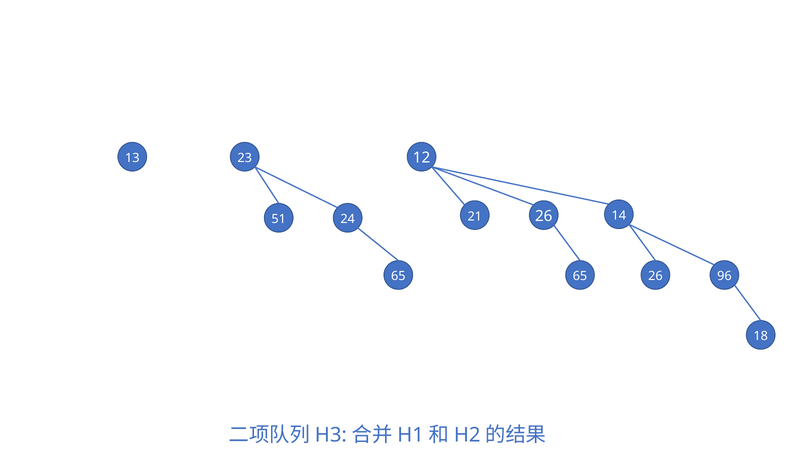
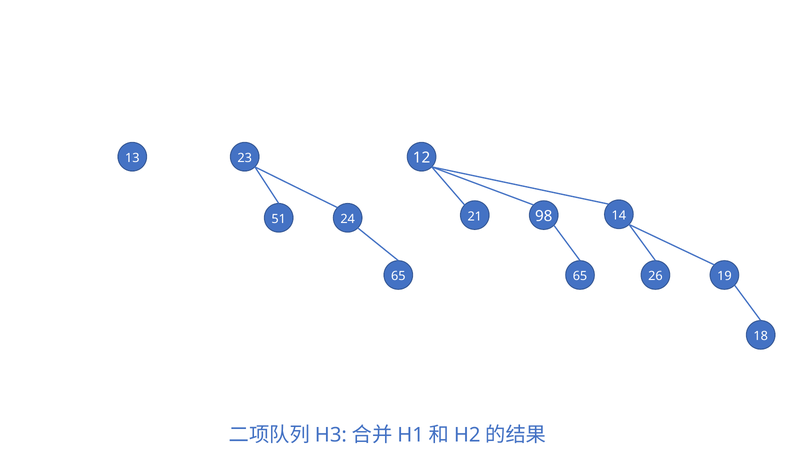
21 26: 26 -> 98 (544, 216)
96: 96 -> 19 (724, 276)
